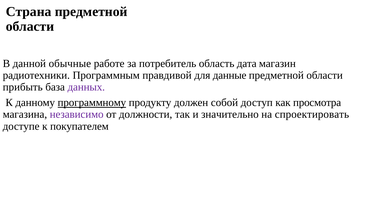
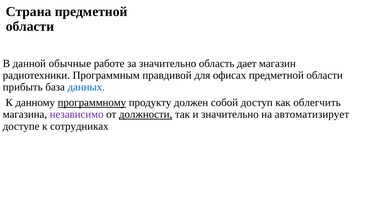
за потребитель: потребитель -> значительно (168, 63)
дата: дата -> дает (247, 63)
данные: данные -> офисах (230, 75)
данных colour: purple -> blue (86, 87)
просмотра: просмотра -> облегчить (317, 103)
должности underline: none -> present (146, 114)
спроектировать: спроектировать -> автоматизирует (312, 114)
покупателем: покупателем -> сотрудниках (79, 126)
